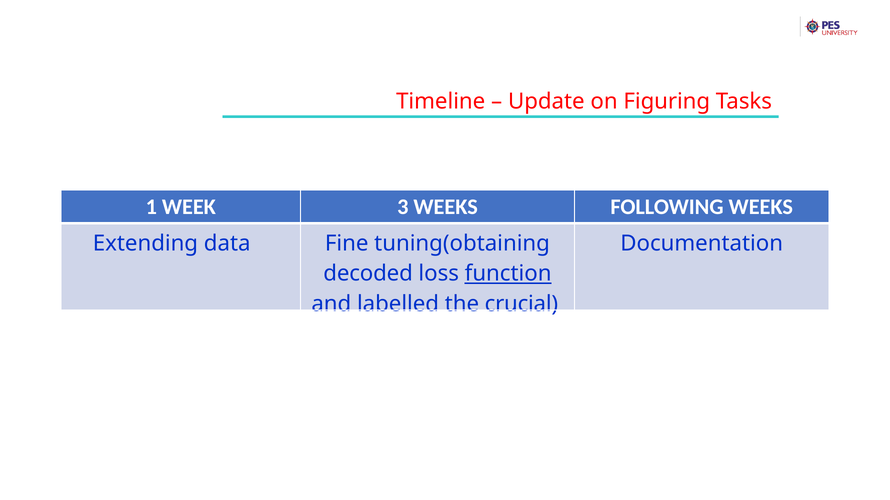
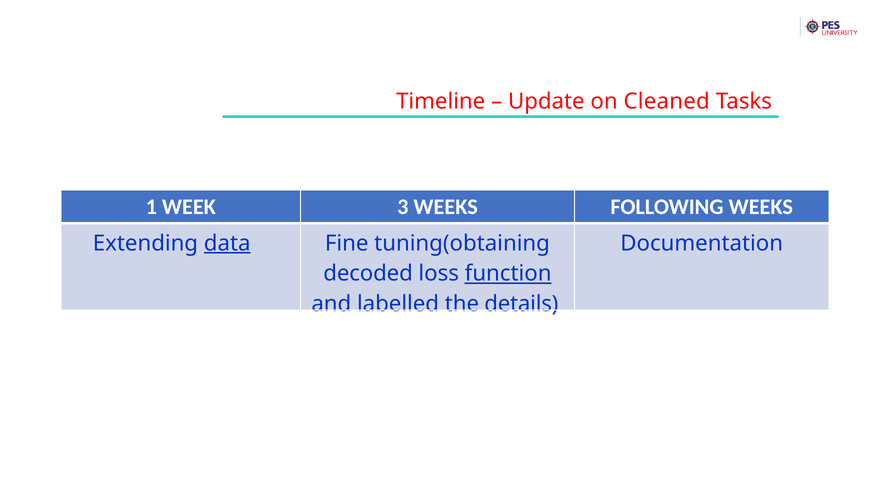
Figuring: Figuring -> Cleaned (667, 102)
data underline: none -> present (227, 243)
crucial: crucial -> details (521, 304)
